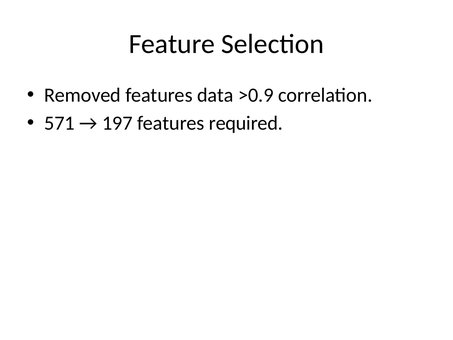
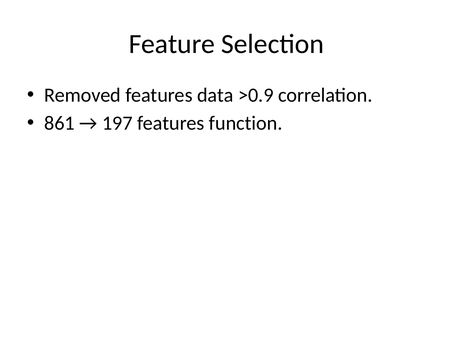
571: 571 -> 861 (59, 123)
required: required -> function (246, 123)
